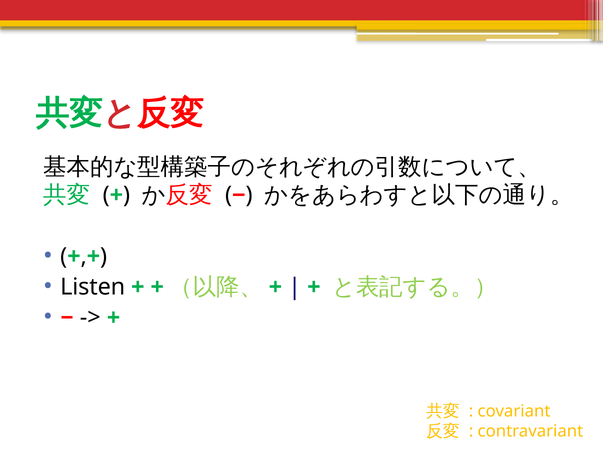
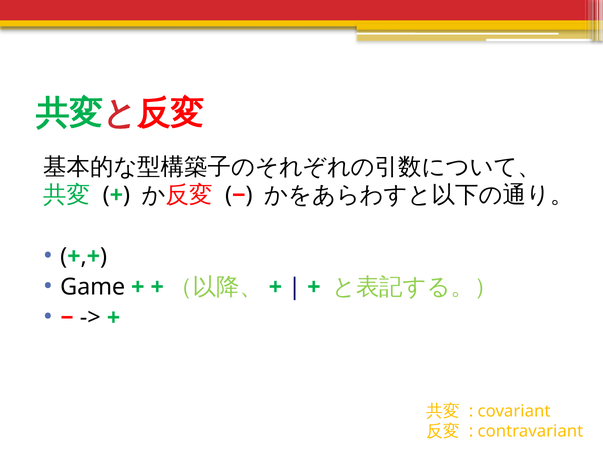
Listen: Listen -> Game (93, 287)
